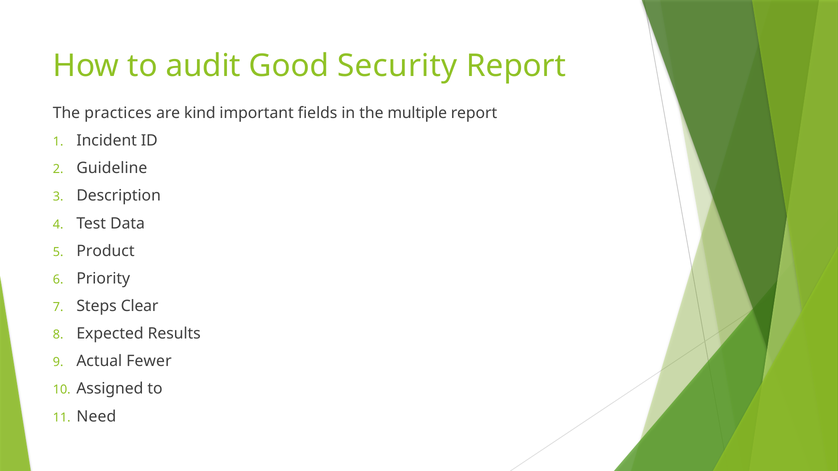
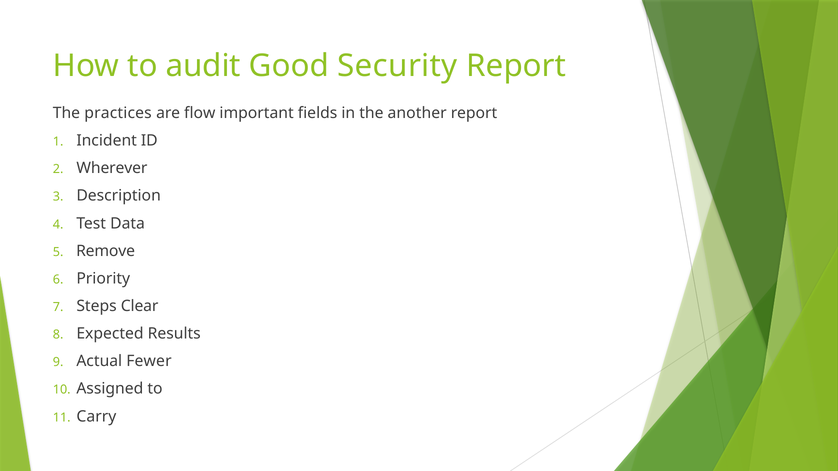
kind: kind -> flow (200, 113)
multiple: multiple -> another (417, 113)
Guideline: Guideline -> Wherever (112, 168)
Product: Product -> Remove (106, 251)
Need: Need -> Carry (96, 417)
